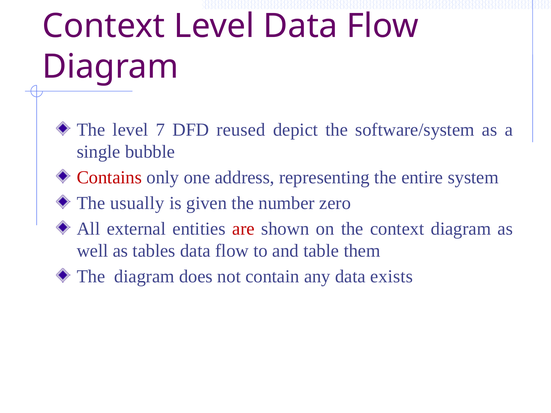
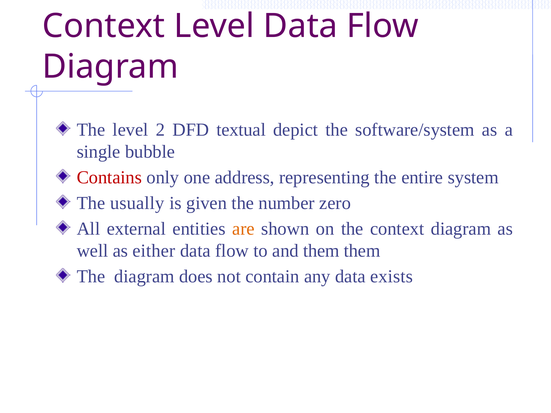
7: 7 -> 2 (160, 130)
reused: reused -> textual (241, 130)
are colour: red -> orange (243, 229)
tables: tables -> either (154, 251)
and table: table -> them (321, 251)
